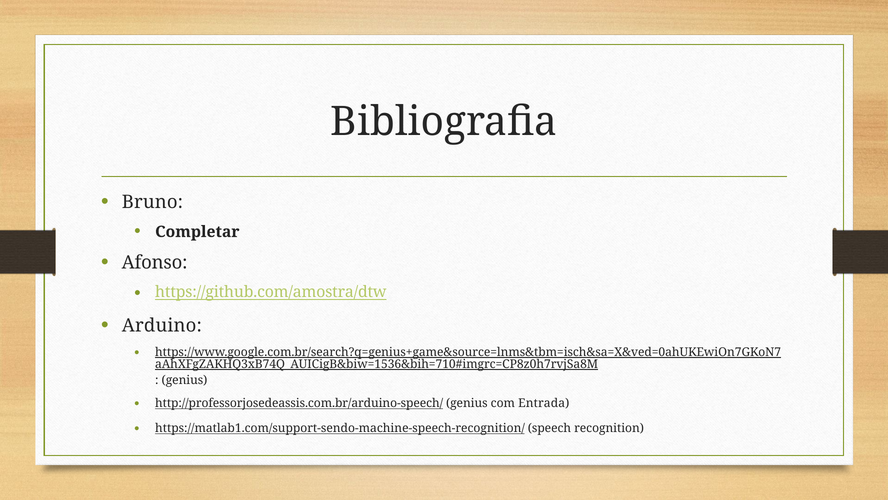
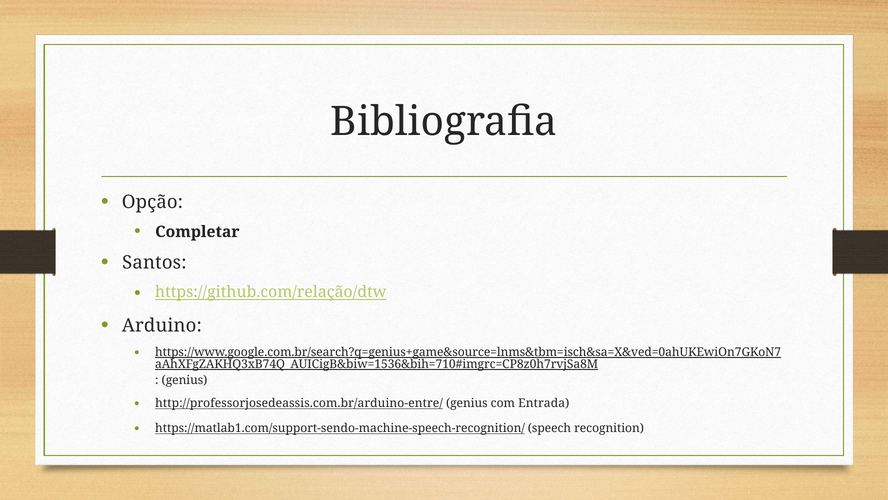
Bruno: Bruno -> Opção (152, 202)
Afonso: Afonso -> Santos (154, 262)
https://github.com/amostra/dtw: https://github.com/amostra/dtw -> https://github.com/relação/dtw (271, 292)
http://professorjosedeassis.com.br/arduino-speech/: http://professorjosedeassis.com.br/arduino-speech/ -> http://professorjosedeassis.com.br/arduino-entre/ (299, 403)
